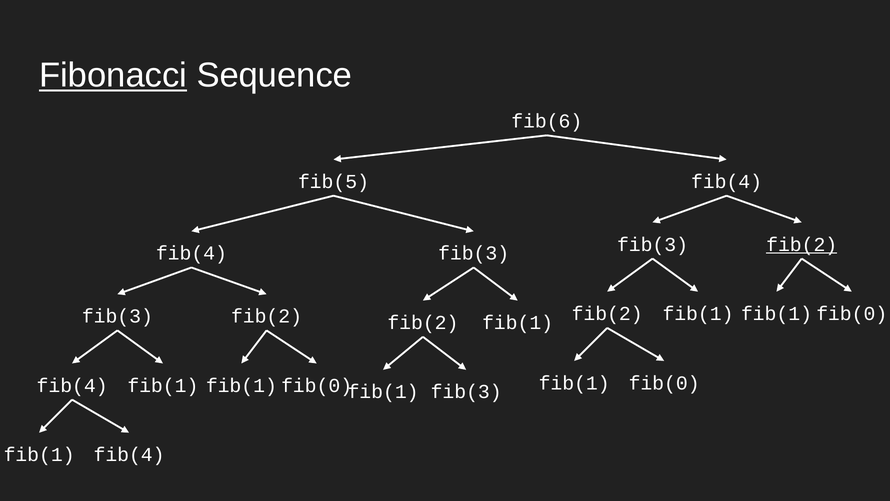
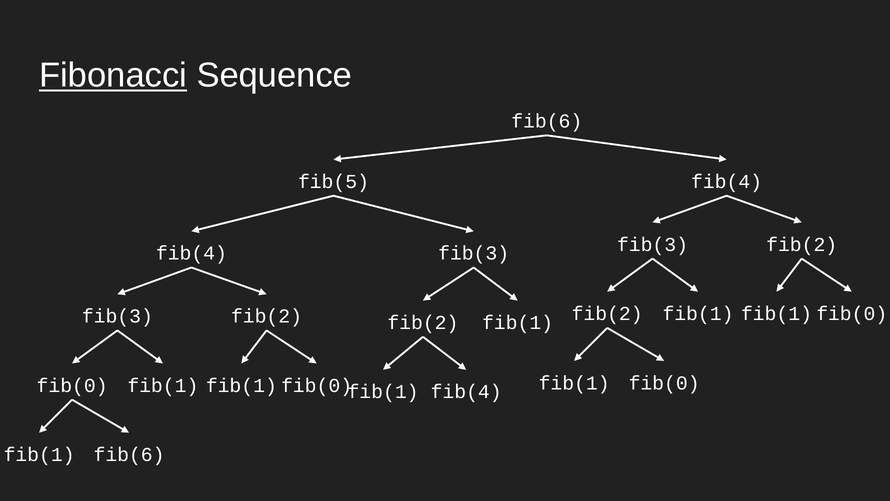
fib(2 underline: present -> none (802, 244)
fib(4: fib(4 -> fib(0 (72, 385)
fib(1 fib(3: fib(3 -> fib(4 (466, 392)
fib(1 fib(4: fib(4 -> fib(6 (129, 455)
